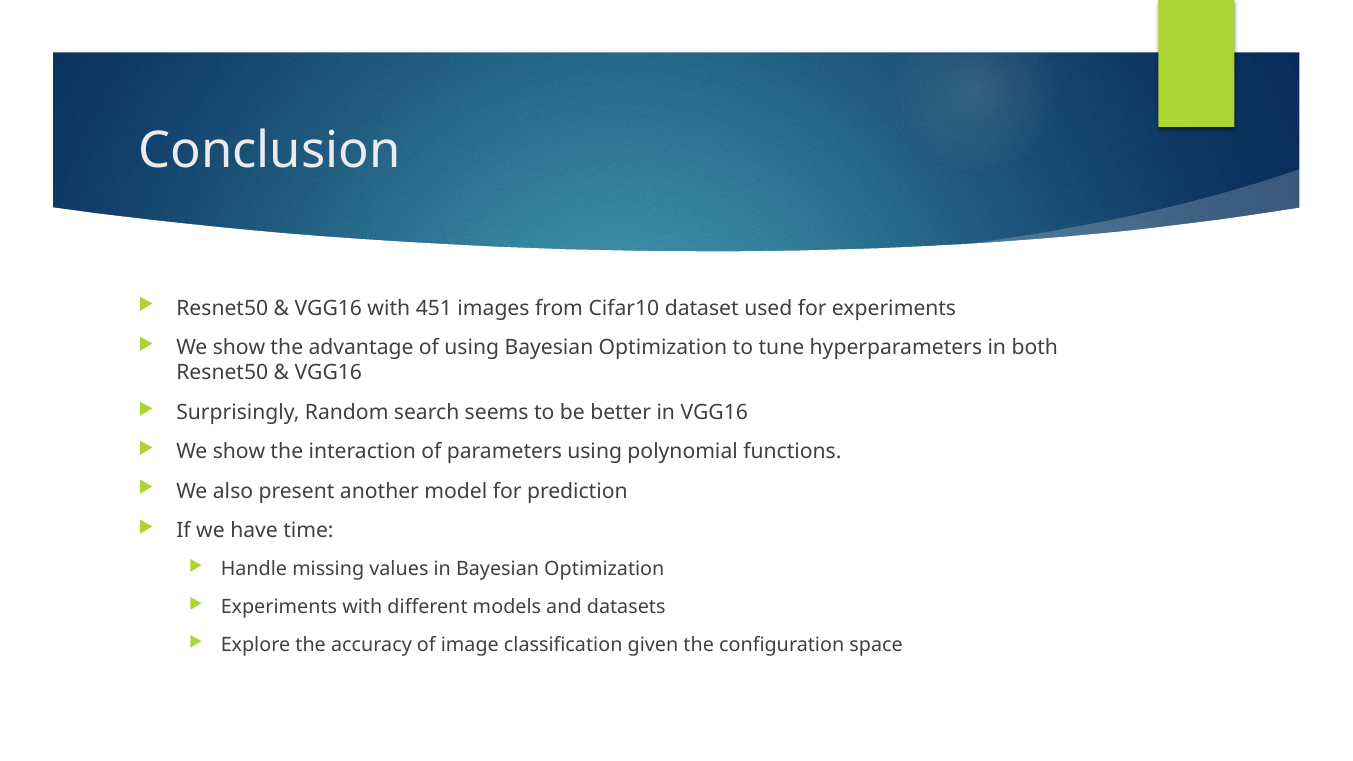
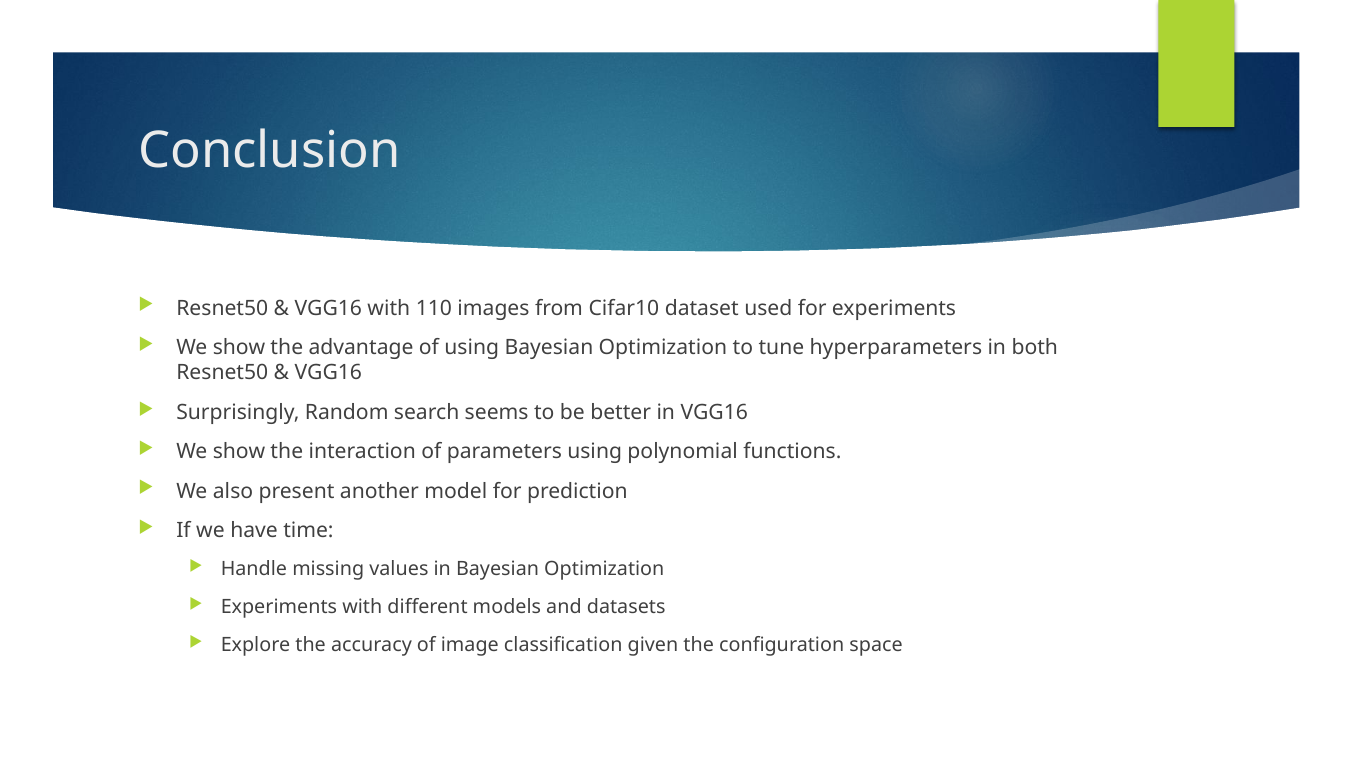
451: 451 -> 110 (434, 308)
